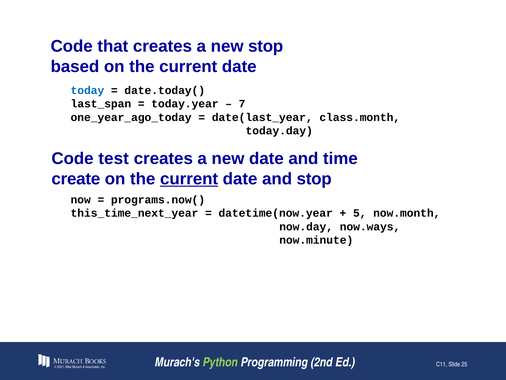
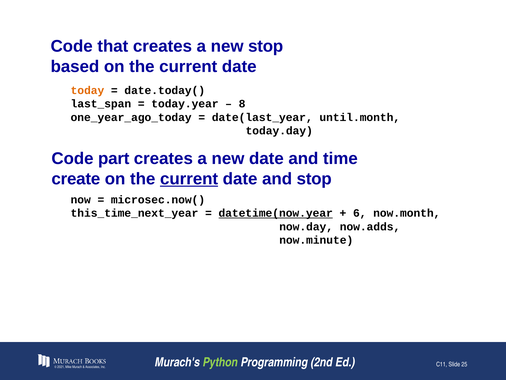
today colour: blue -> orange (87, 90)
7: 7 -> 8 (242, 104)
class.month: class.month -> until.month (360, 117)
test: test -> part (114, 158)
programs.now(: programs.now( -> microsec.now( (158, 199)
datetime(now.year underline: none -> present (276, 213)
5: 5 -> 6 (360, 213)
now.ways: now.ways -> now.adds (370, 226)
